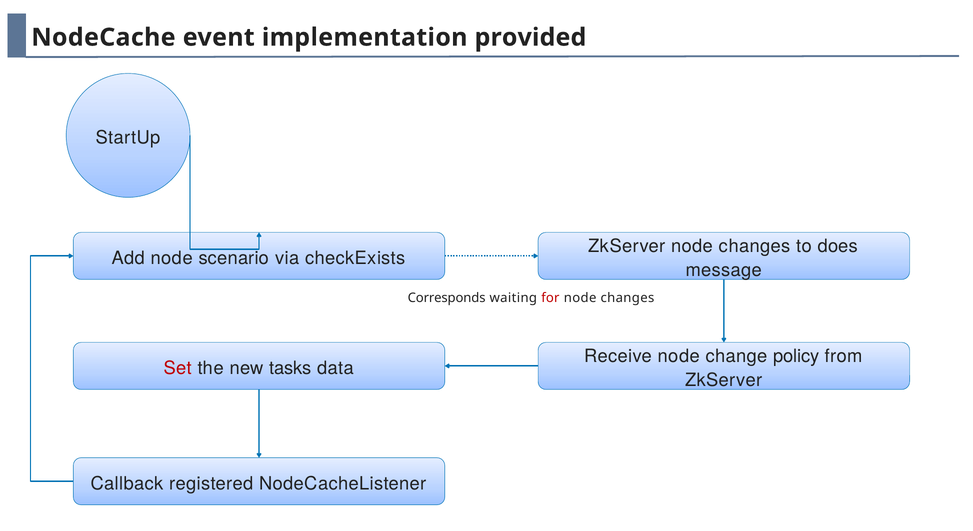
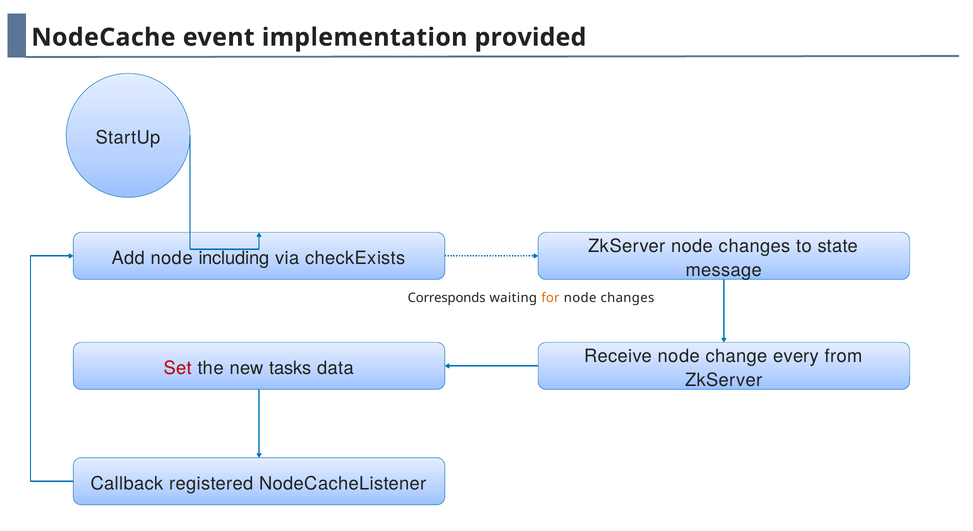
does: does -> state (838, 246)
scenario: scenario -> including (234, 258)
for colour: red -> orange (550, 298)
policy: policy -> every (796, 356)
